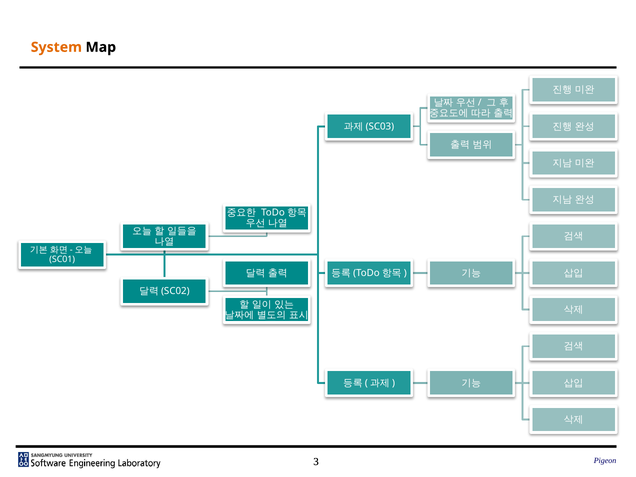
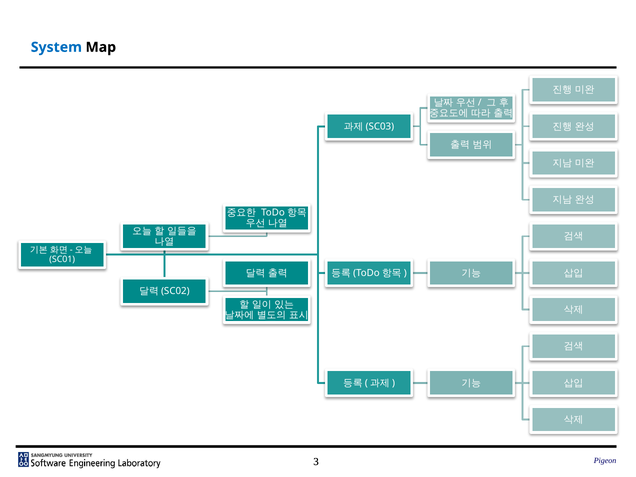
System colour: orange -> blue (56, 47)
